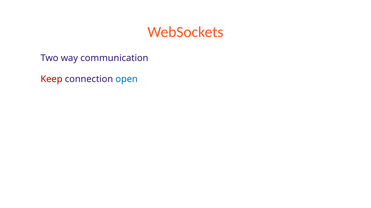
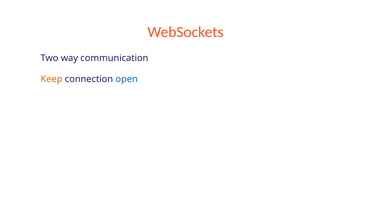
Keep colour: red -> orange (52, 79)
